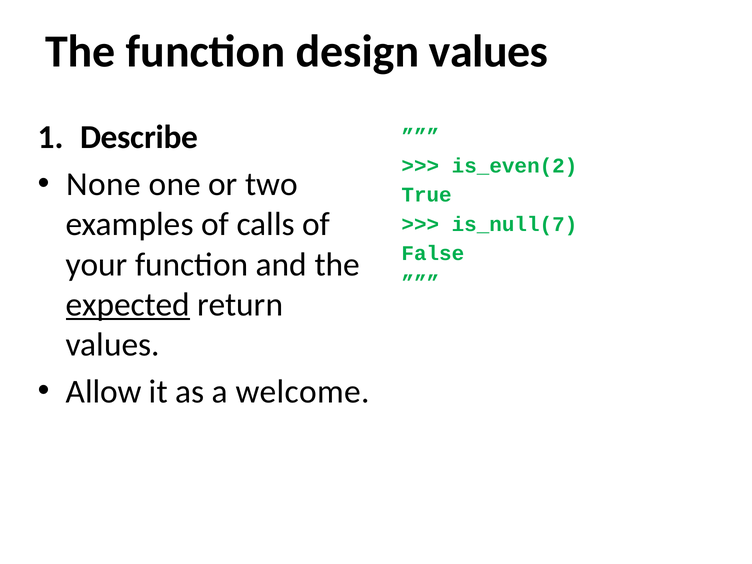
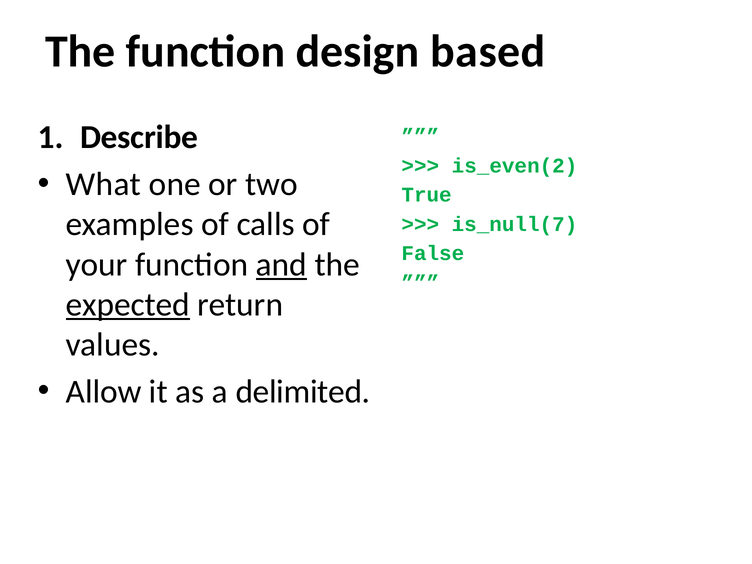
design values: values -> based (488, 52)
None: None -> What (104, 184)
and underline: none -> present (281, 264)
welcome: welcome -> delimited (303, 392)
